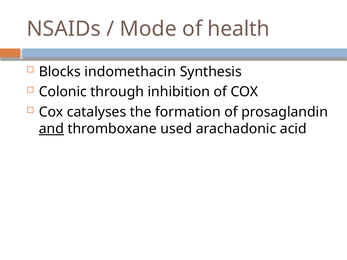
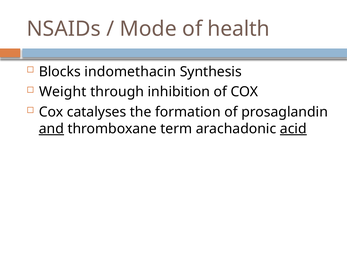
Colonic: Colonic -> Weight (63, 92)
used: used -> term (176, 129)
acid underline: none -> present (293, 129)
